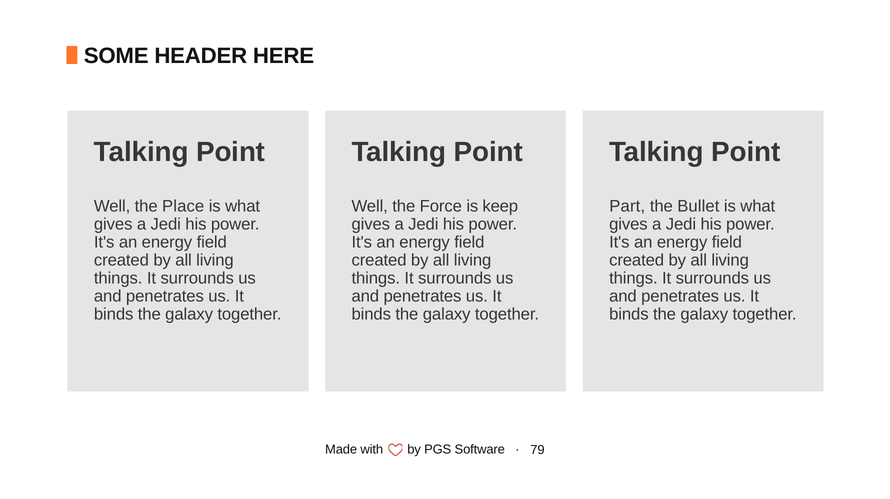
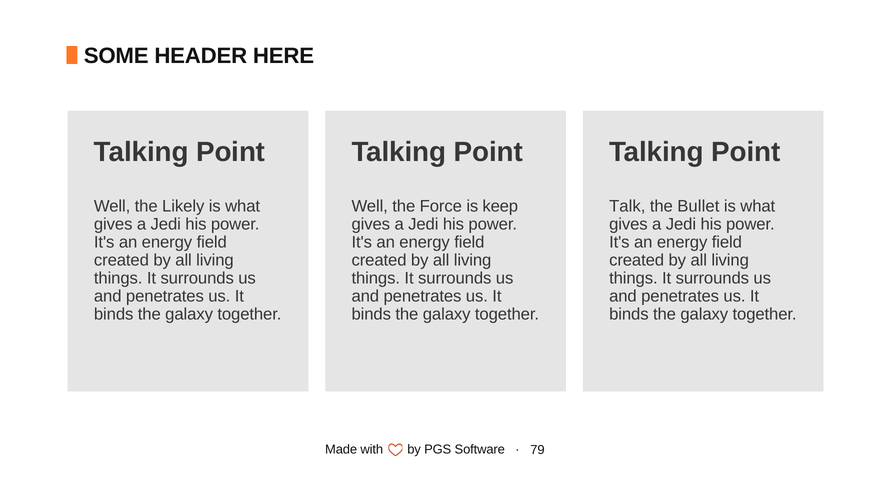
Place: Place -> Likely (183, 206)
Part: Part -> Talk (627, 206)
